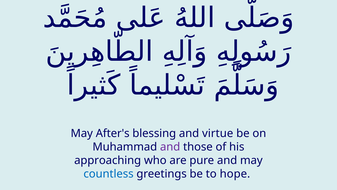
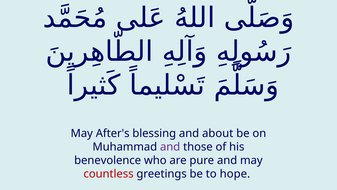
virtue: virtue -> about (218, 133)
approaching: approaching -> benevolence (108, 160)
countless colour: blue -> red (109, 174)
